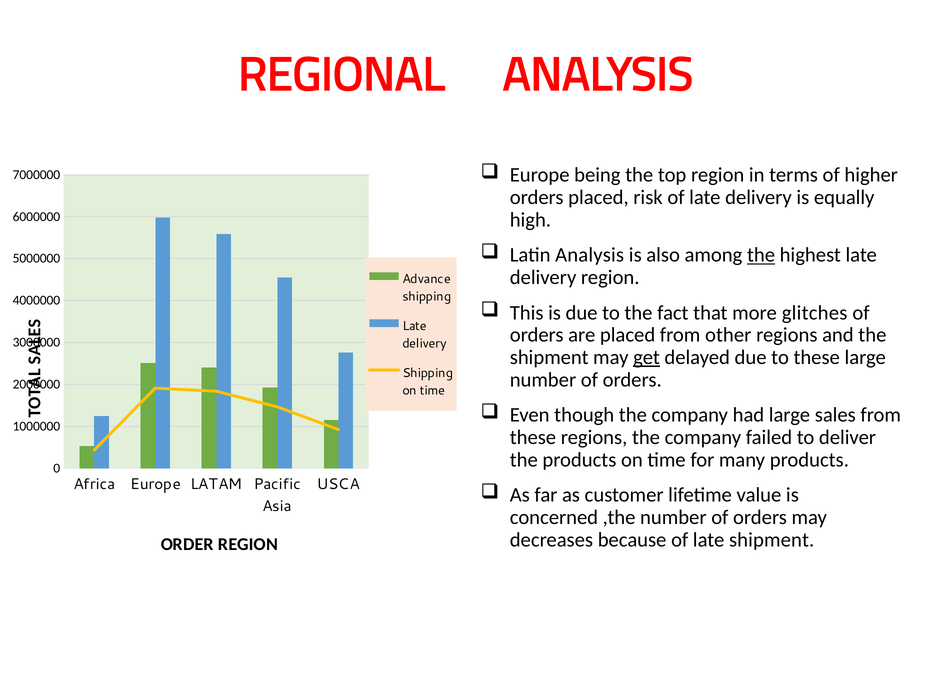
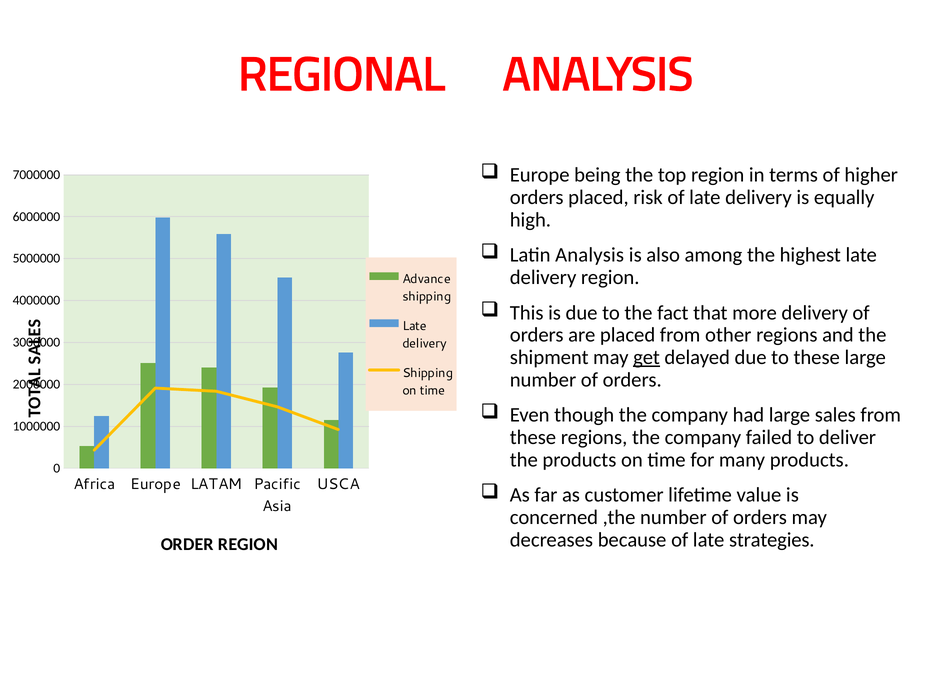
the underline: present -> none (761, 255)
more glitches: glitches -> delivery (815, 313)
late shipment: shipment -> strategies (772, 540)
